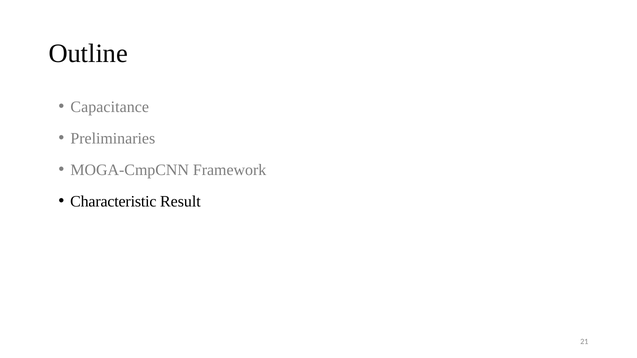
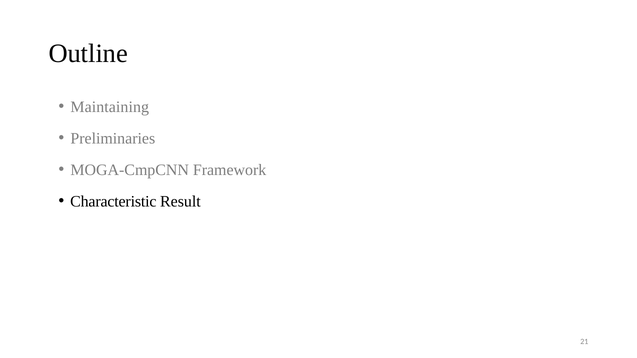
Capacitance: Capacitance -> Maintaining (110, 107)
